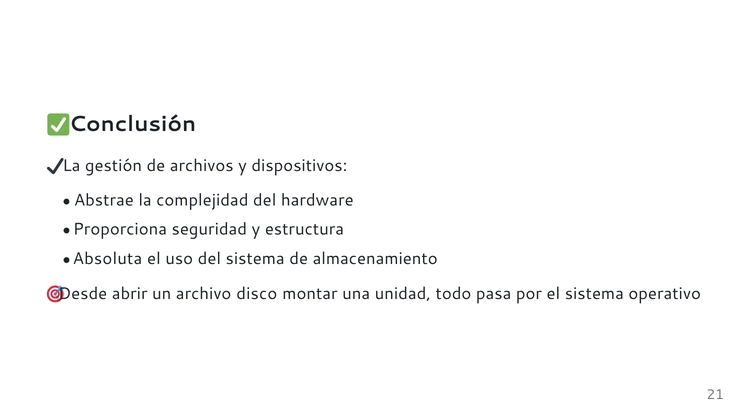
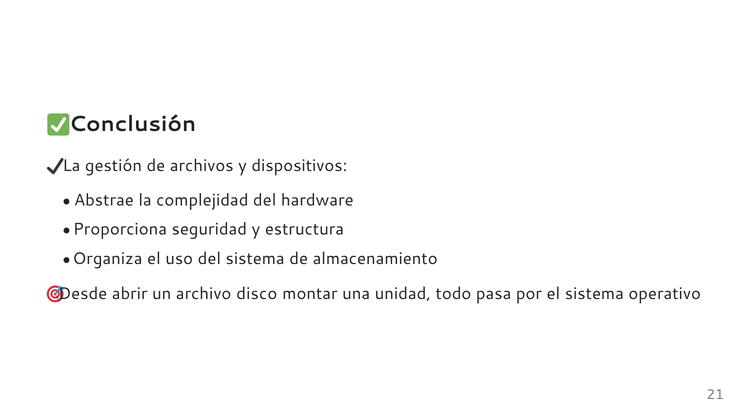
Absoluta: Absoluta -> Organiza (108, 258)
